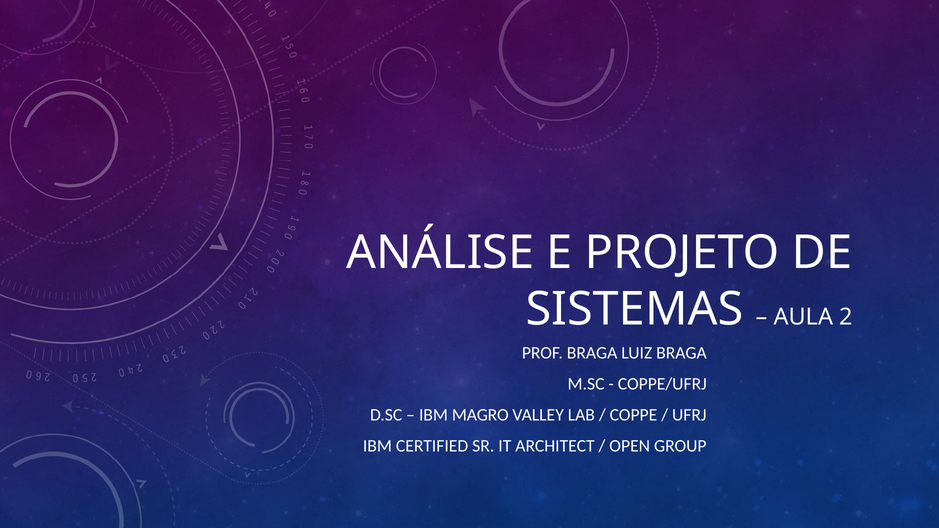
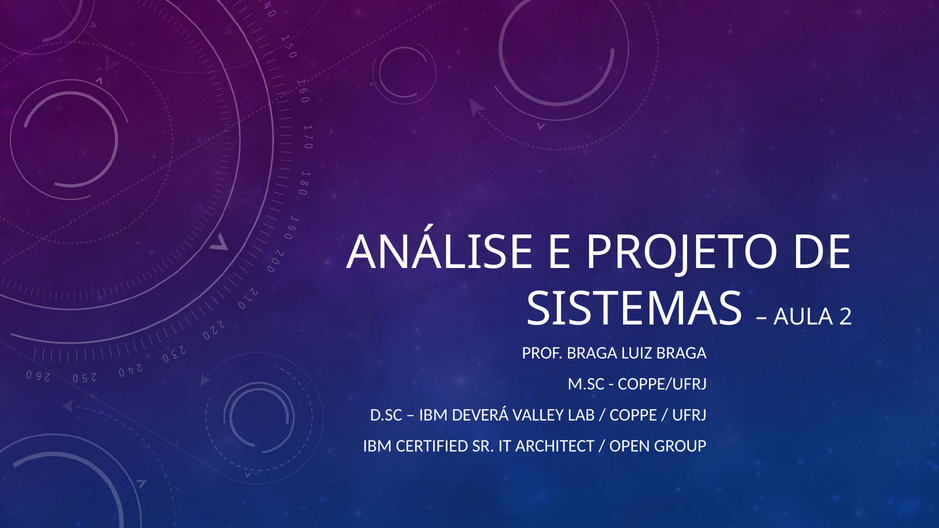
MAGRO: MAGRO -> DEVERÁ (480, 415)
